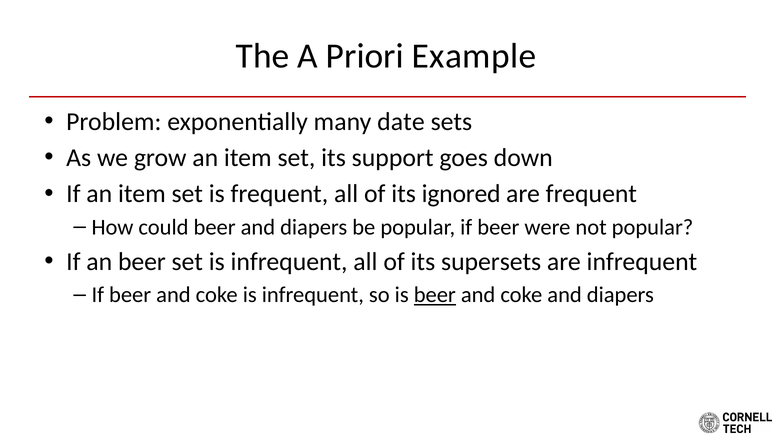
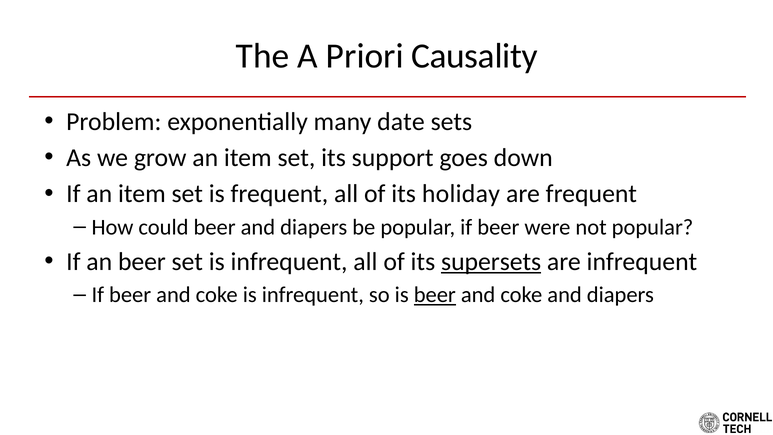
Example: Example -> Causality (474, 56)
ignored: ignored -> holiday (461, 194)
supersets underline: none -> present (491, 261)
